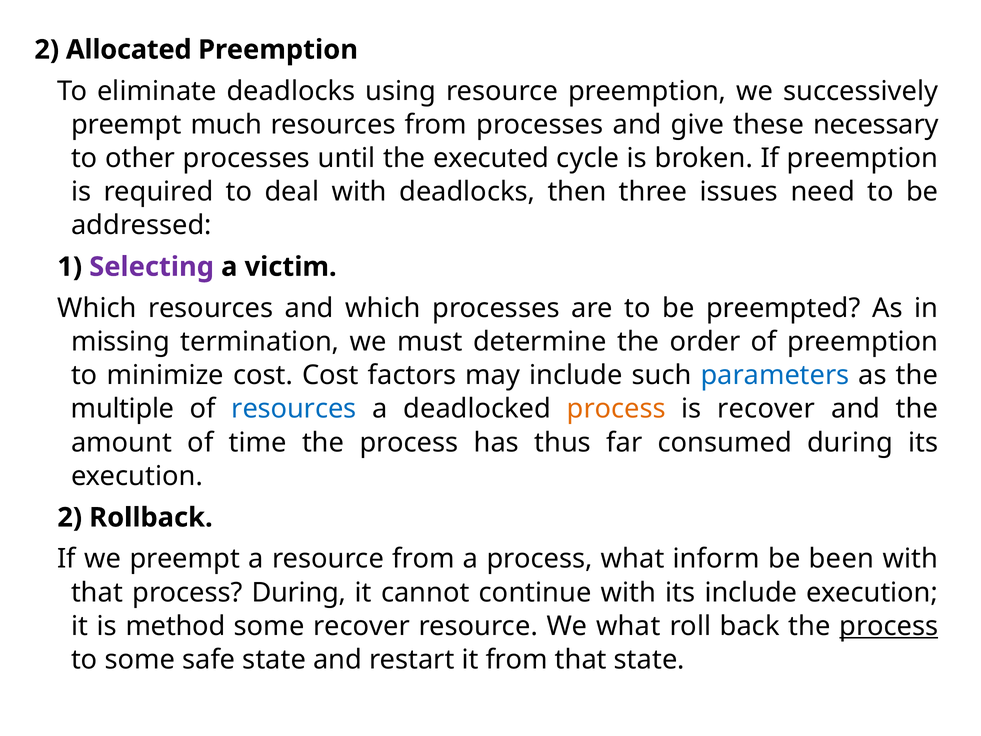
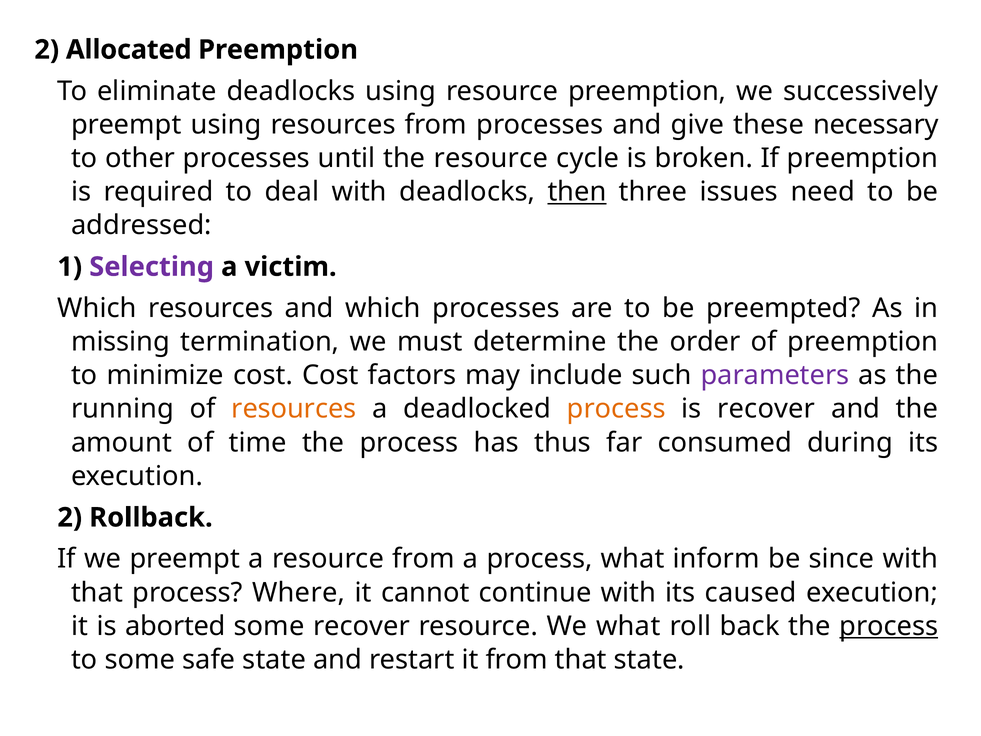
preempt much: much -> using (226, 125)
the executed: executed -> resource (491, 158)
then underline: none -> present (577, 192)
parameters colour: blue -> purple (775, 375)
multiple: multiple -> running (122, 409)
resources colour: blue -> orange (294, 409)
been: been -> since (842, 559)
process During: During -> Where (299, 592)
its include: include -> caused (751, 592)
method: method -> aborted (176, 626)
